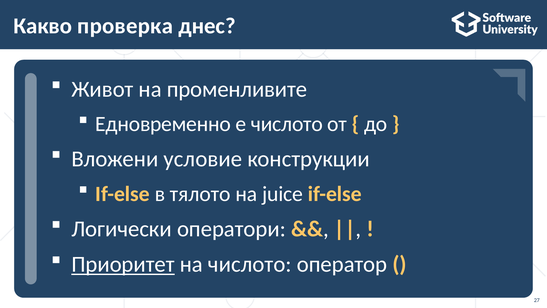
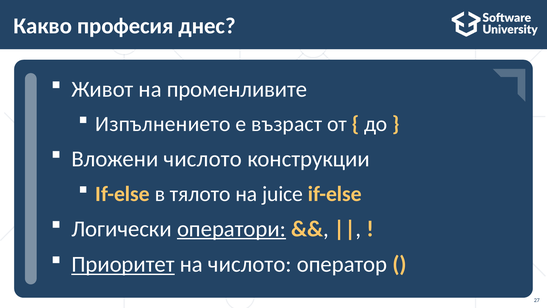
проверка: проверка -> професия (125, 26)
Едновременно: Едновременно -> Изпълнението (163, 124)
е числото: числото -> възраст (287, 124)
условие: условие -> числото (203, 159)
оператори underline: none -> present (231, 229)
